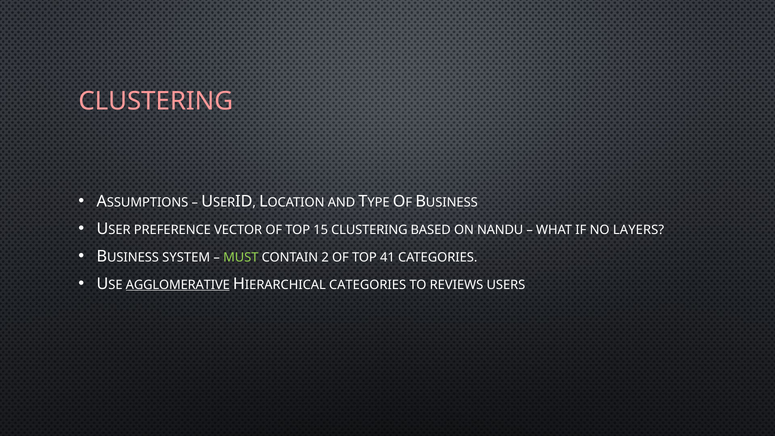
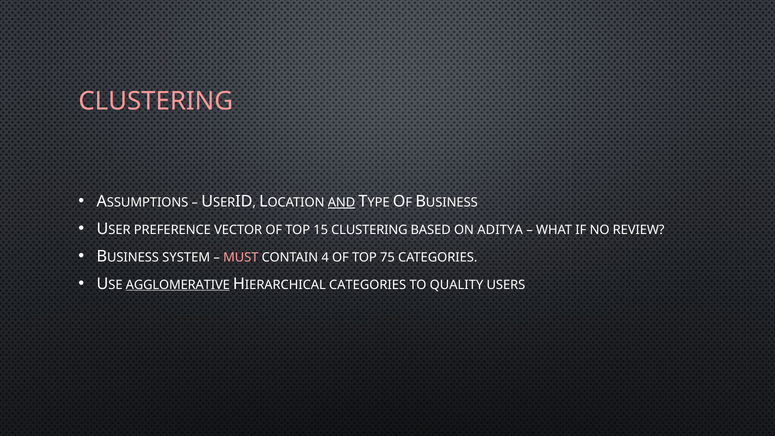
AND underline: none -> present (341, 202)
NANDU: NANDU -> ADITYA (500, 230)
LAYERS: LAYERS -> REVIEW (639, 230)
MUST colour: light green -> pink (241, 257)
2: 2 -> 4 (325, 257)
41: 41 -> 75 (387, 257)
REVIEWS: REVIEWS -> QUALITY (456, 285)
